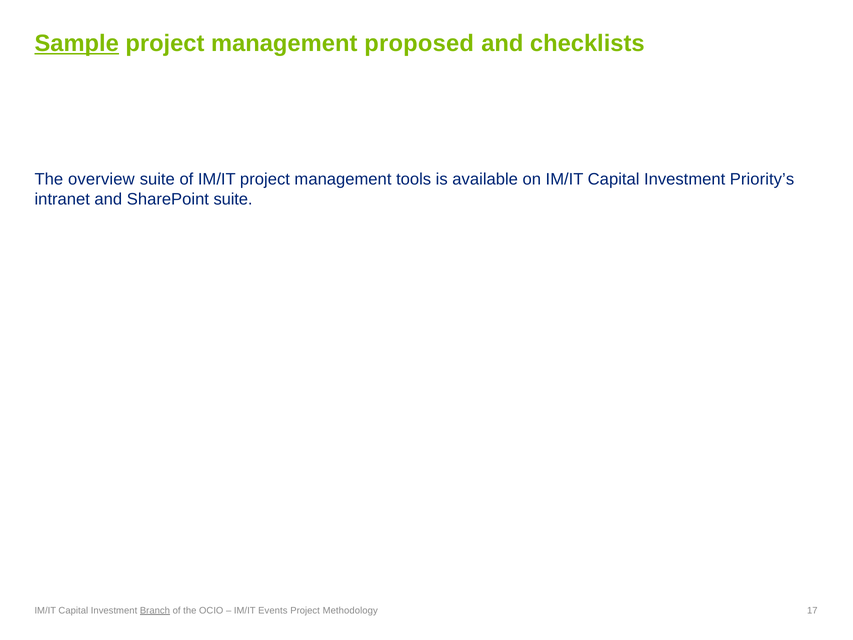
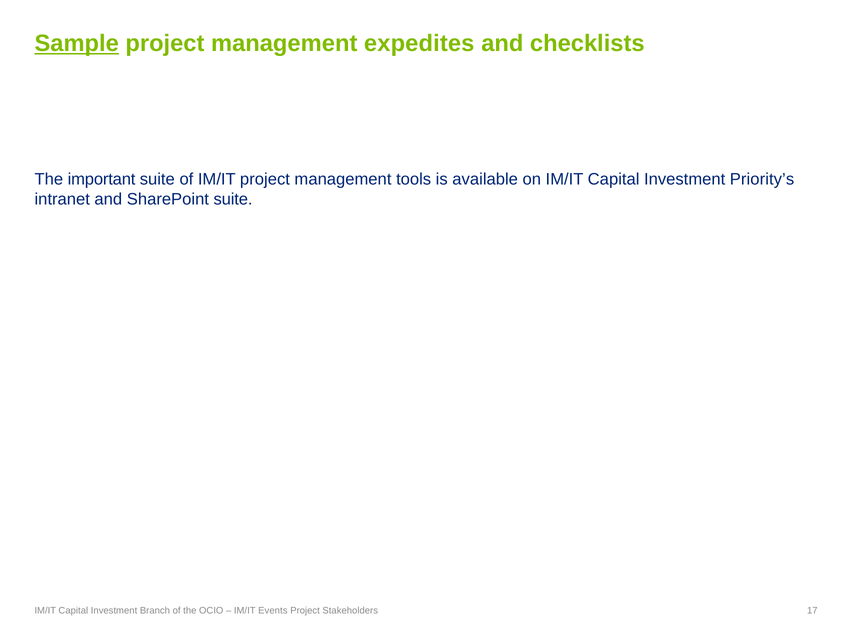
proposed: proposed -> expedites (419, 43)
overview: overview -> important (102, 179)
Branch underline: present -> none (155, 610)
Methodology: Methodology -> Stakeholders (350, 610)
